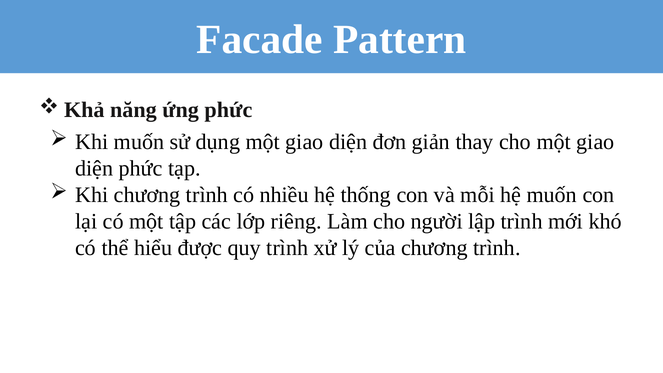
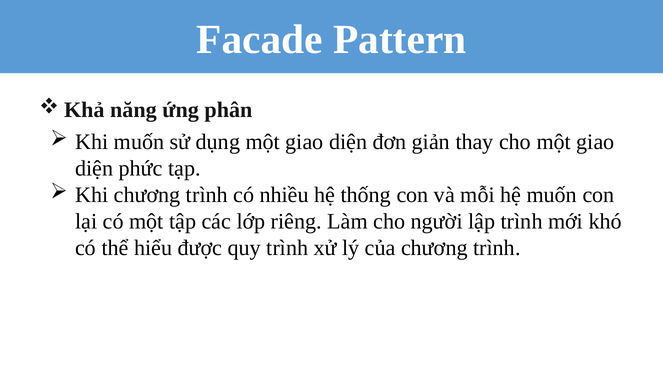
ứng phức: phức -> phân (228, 110)
